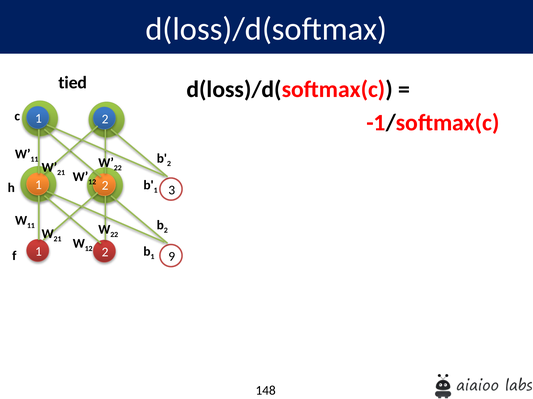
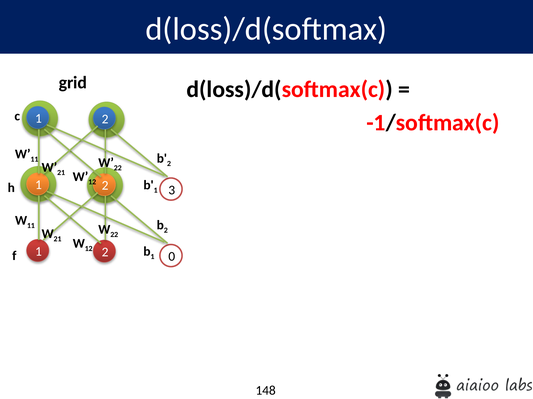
tied: tied -> grid (73, 83)
9: 9 -> 0 (172, 257)
